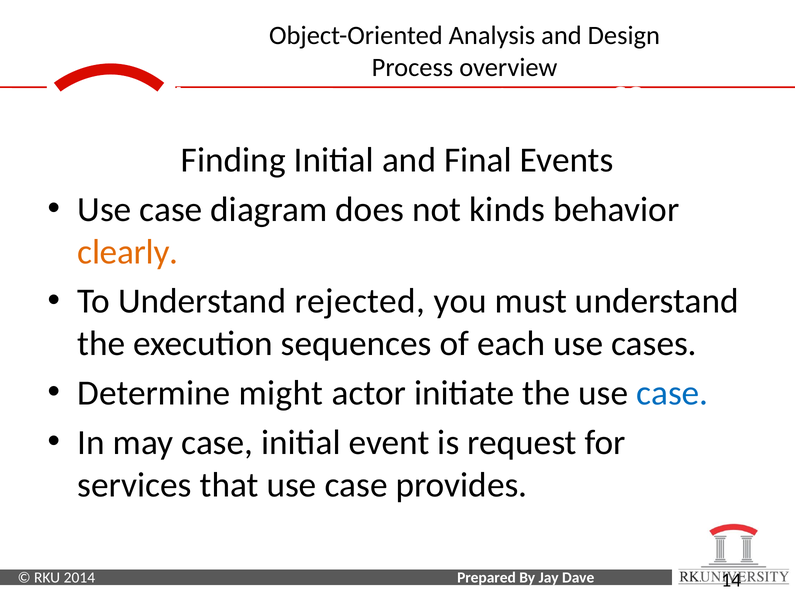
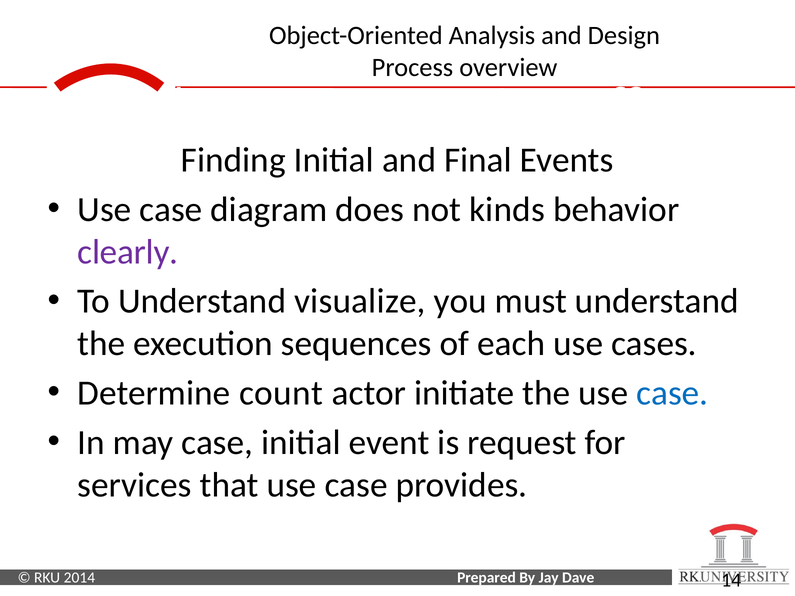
clearly colour: orange -> purple (128, 252)
rejected: rejected -> visualize (360, 301)
might: might -> count (281, 393)
